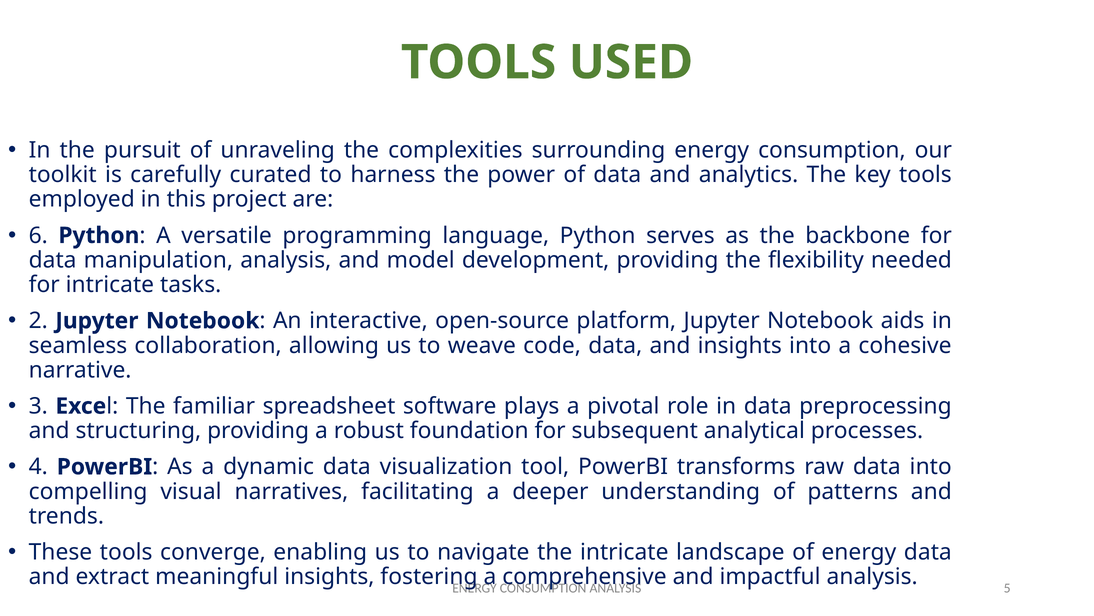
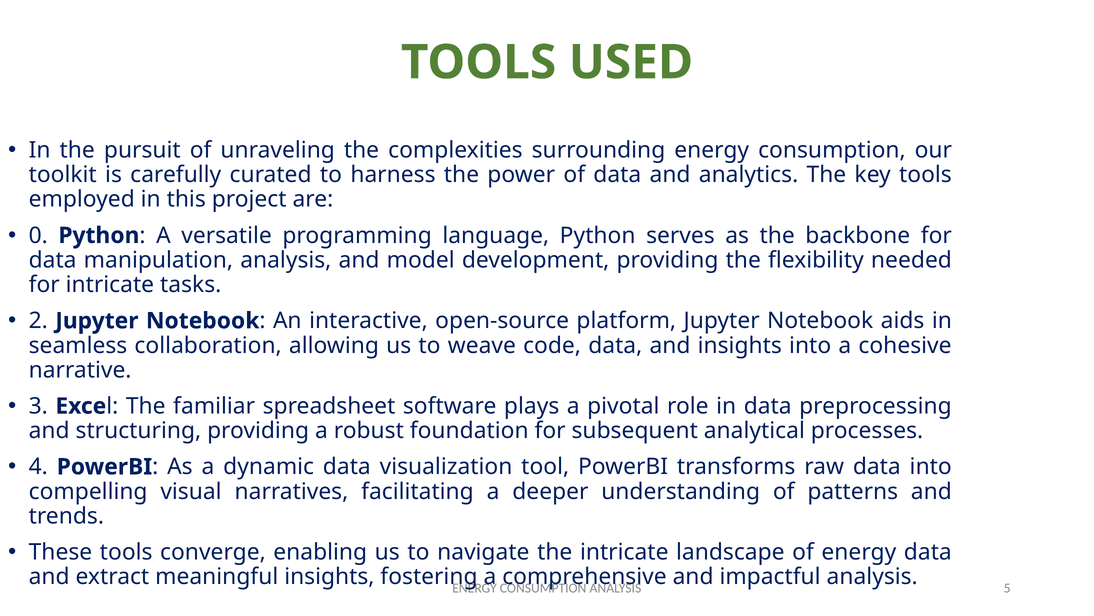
6: 6 -> 0 (38, 235)
